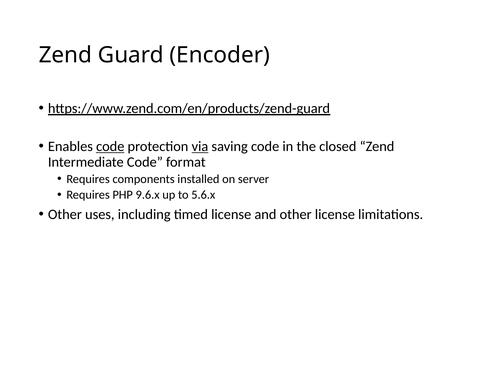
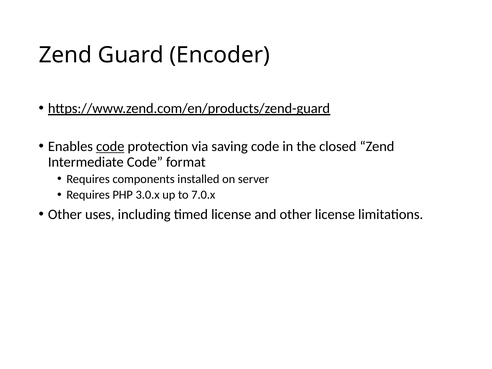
via underline: present -> none (200, 146)
9.6.x: 9.6.x -> 3.0.x (148, 195)
5.6.x: 5.6.x -> 7.0.x (203, 195)
